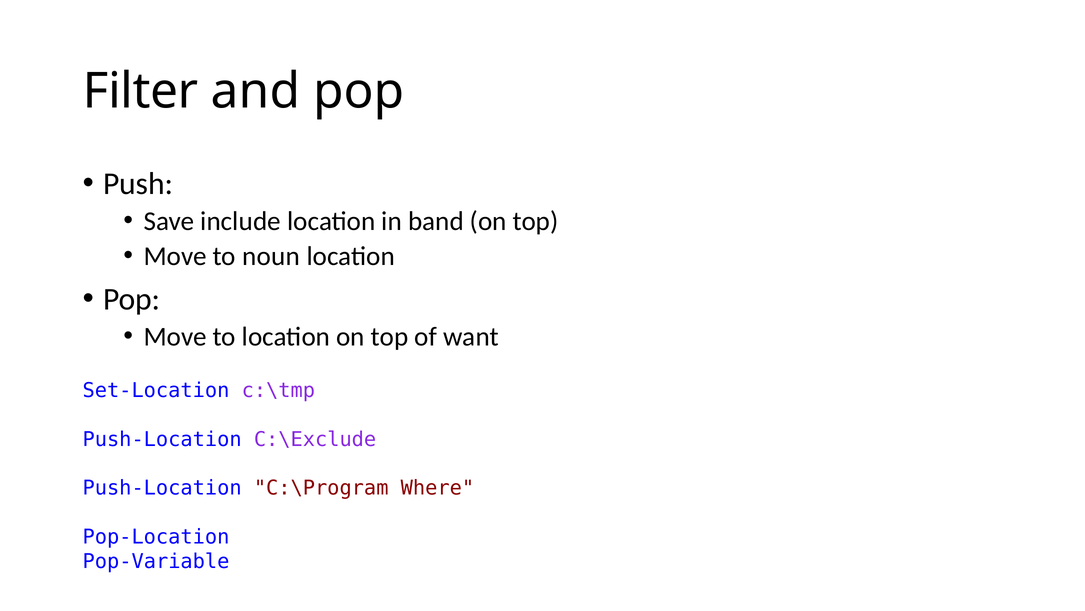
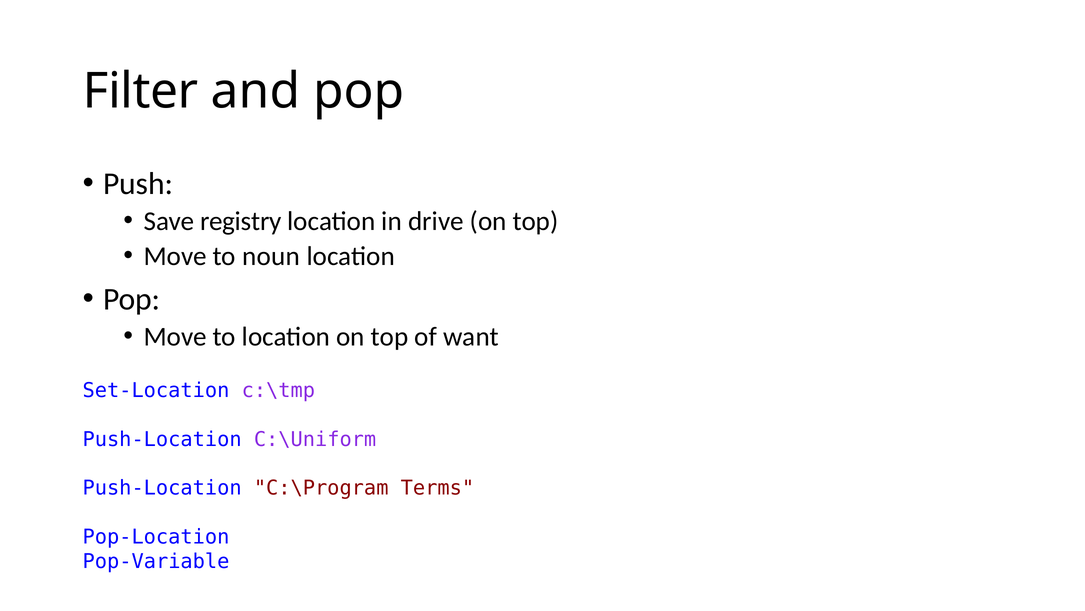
include: include -> registry (241, 221)
band: band -> drive (436, 221)
C:\Exclude: C:\Exclude -> C:\Uniform (315, 439)
Where: Where -> Terms (437, 488)
